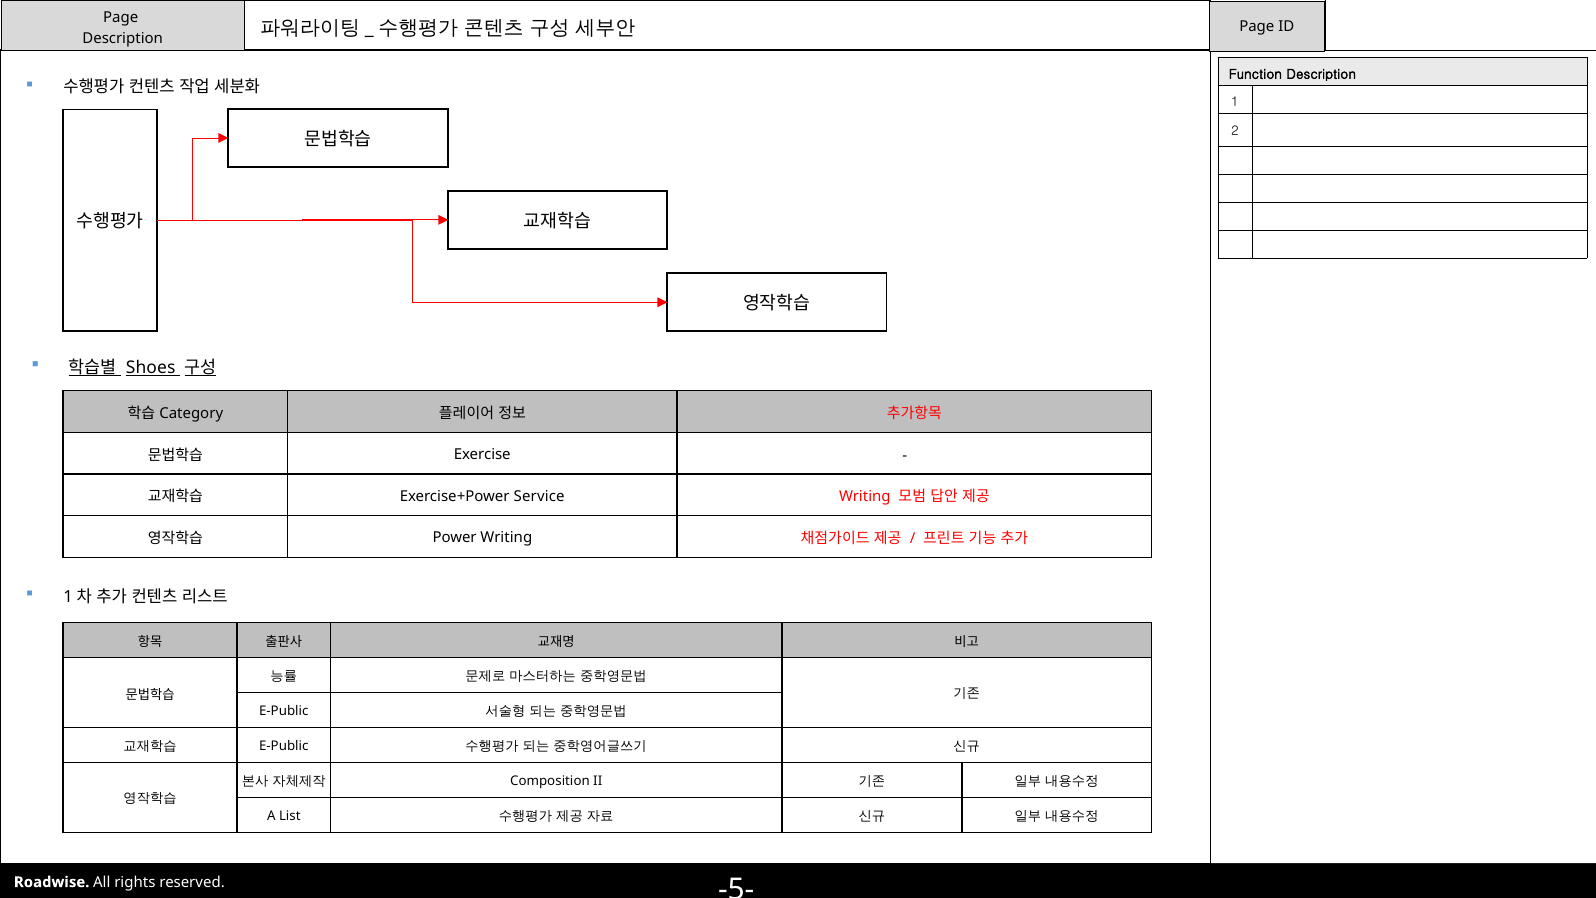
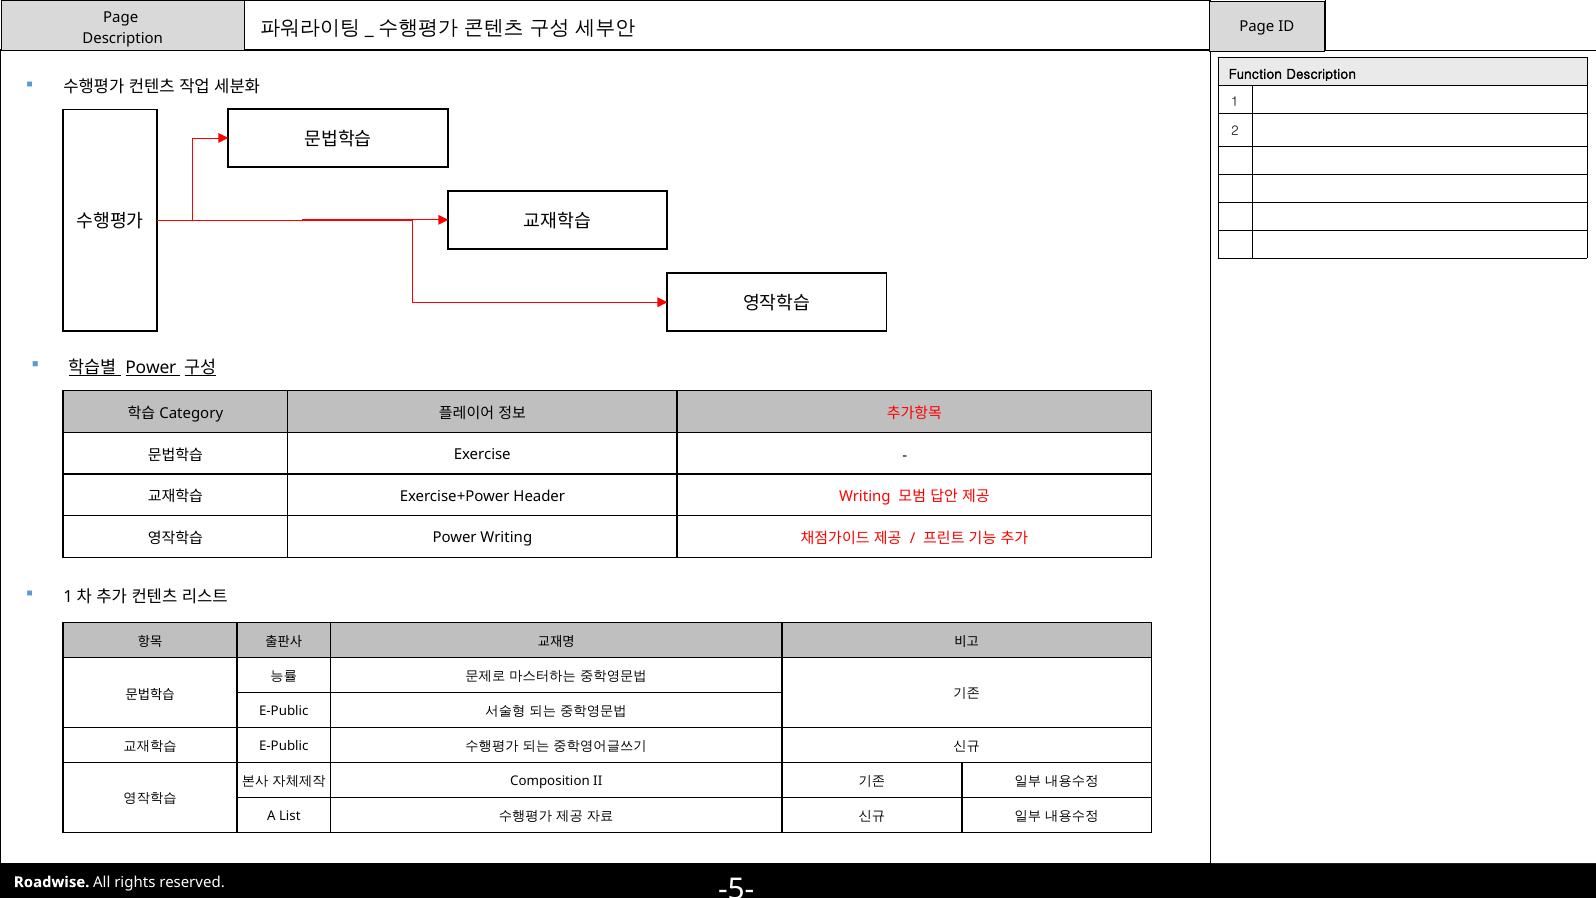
Shoes: Shoes -> Power (151, 367)
Service: Service -> Header (539, 496)
